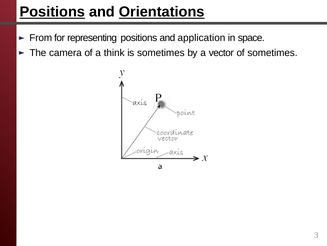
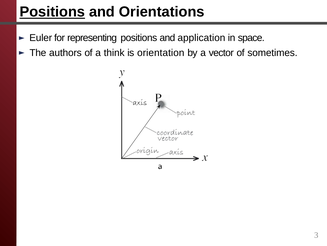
Orientations underline: present -> none (162, 12)
From: From -> Euler (41, 38)
camera: camera -> authors (65, 53)
is sometimes: sometimes -> orientation (161, 53)
